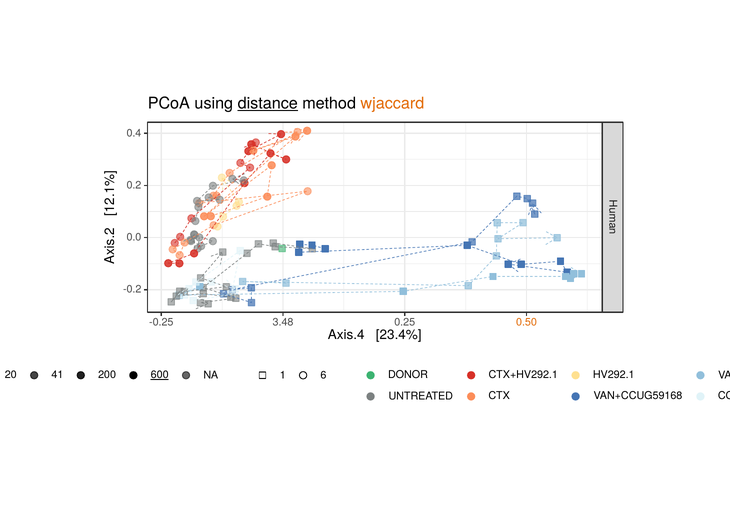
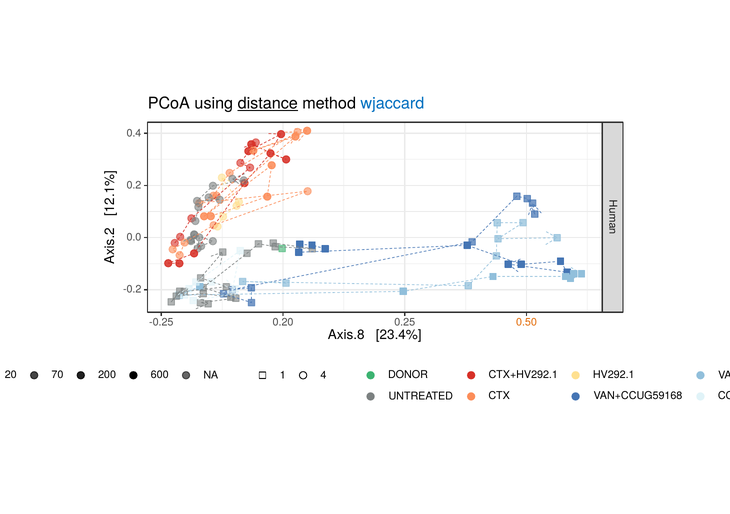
wjaccard colour: orange -> blue (392, 104)
3.48: 3.48 -> 0.20 (283, 322)
Axis.4: Axis.4 -> Axis.8 (346, 335)
41: 41 -> 70 (57, 375)
600 underline: present -> none (160, 375)
6: 6 -> 4 (323, 375)
